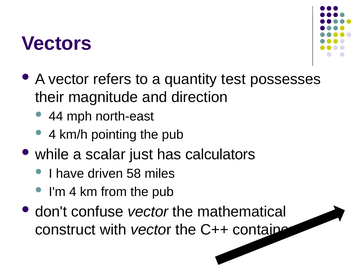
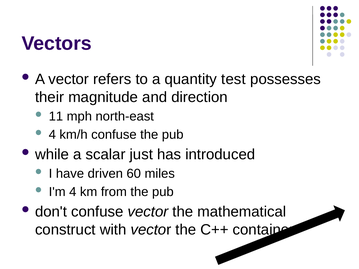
44: 44 -> 11 (56, 116)
km/h pointing: pointing -> confuse (114, 135)
calculators: calculators -> introduced (220, 155)
58: 58 -> 60 (134, 174)
